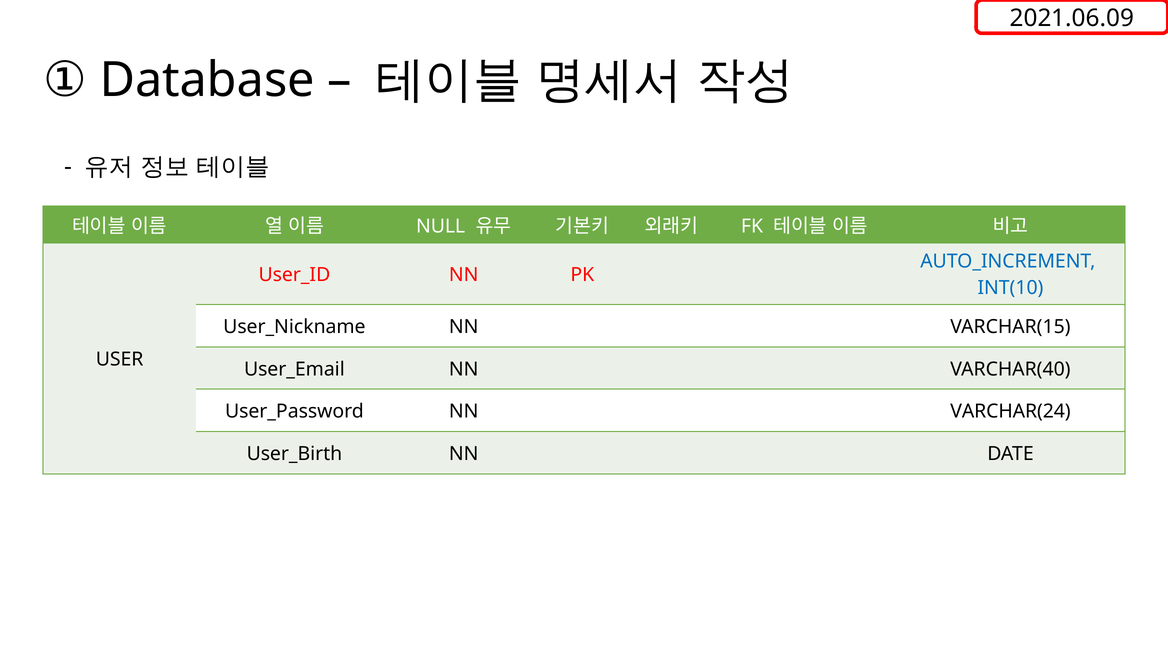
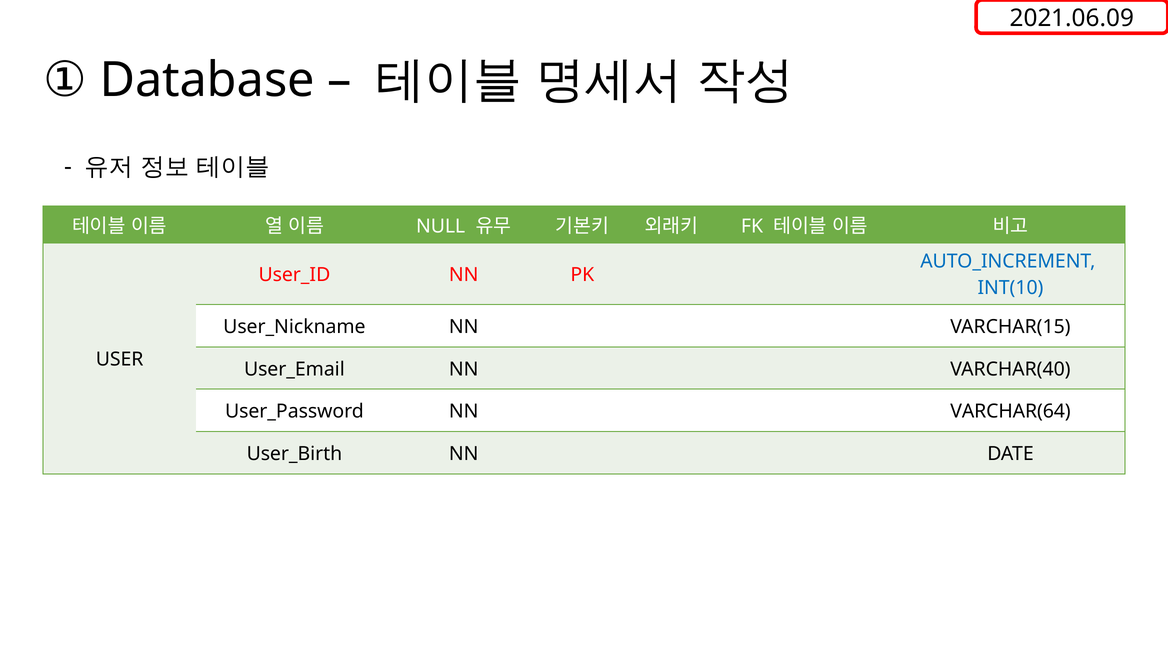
VARCHAR(24: VARCHAR(24 -> VARCHAR(64 (1011, 411)
